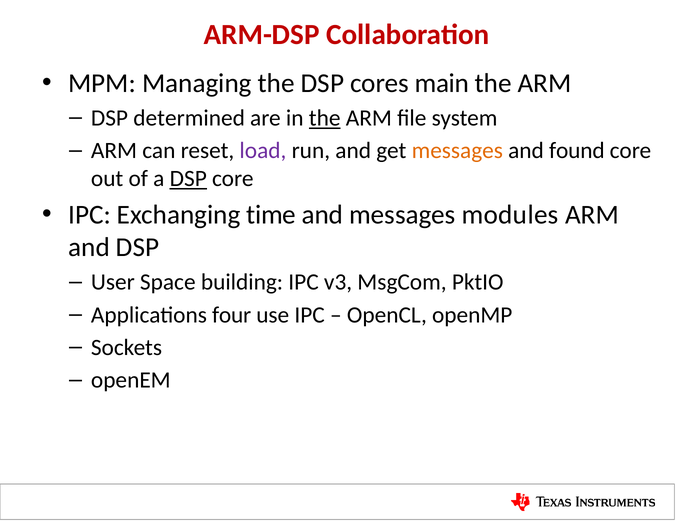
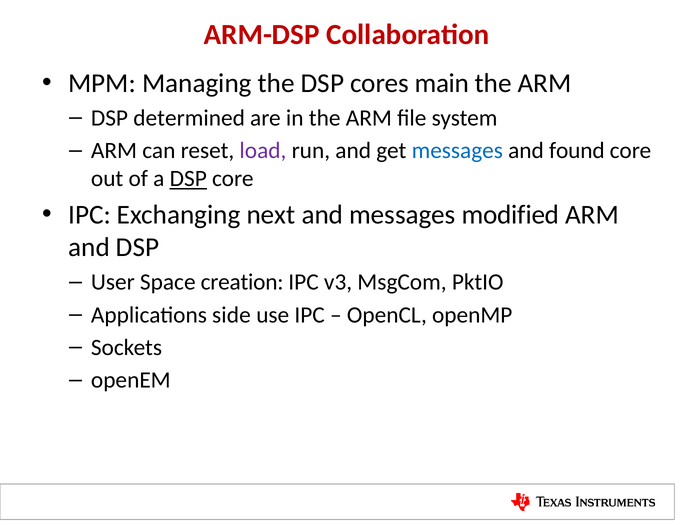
the underline: present -> none (325, 118)
messages colour: orange -> blue (457, 151)
time: time -> next (271, 215)
modules: modules -> modified (510, 215)
building: building -> creation (242, 282)
four: four -> side (231, 315)
